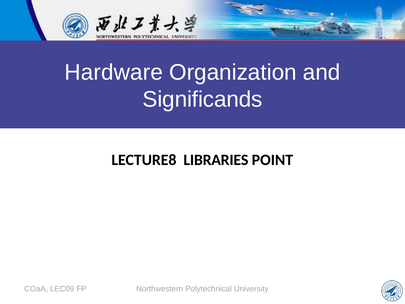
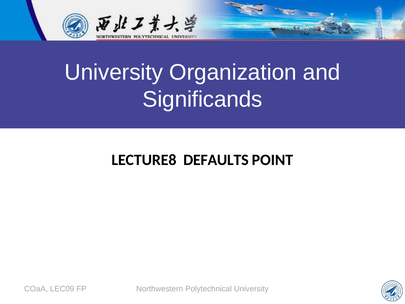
Hardware: Hardware -> University (114, 72)
LIBRARIES: LIBRARIES -> DEFAULTS (216, 160)
